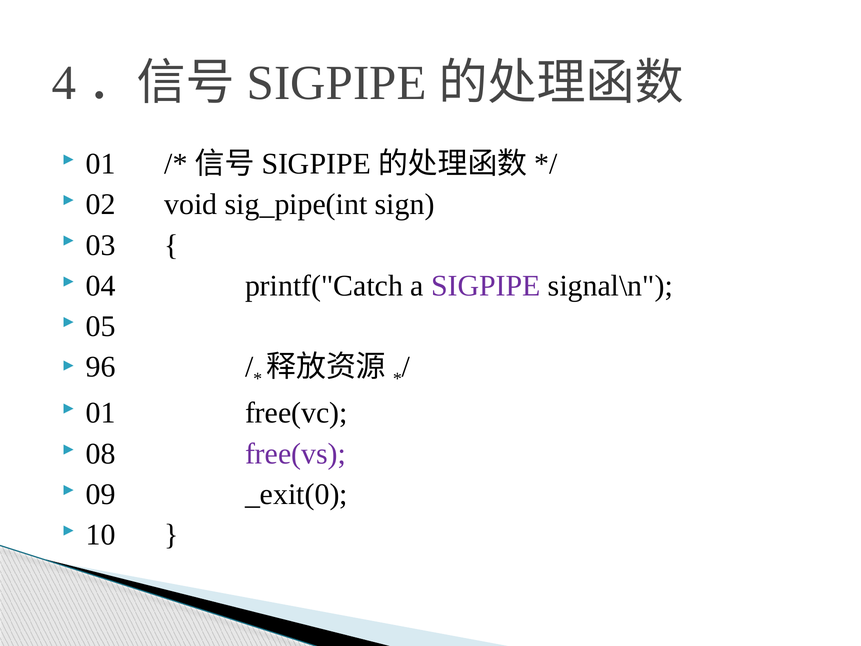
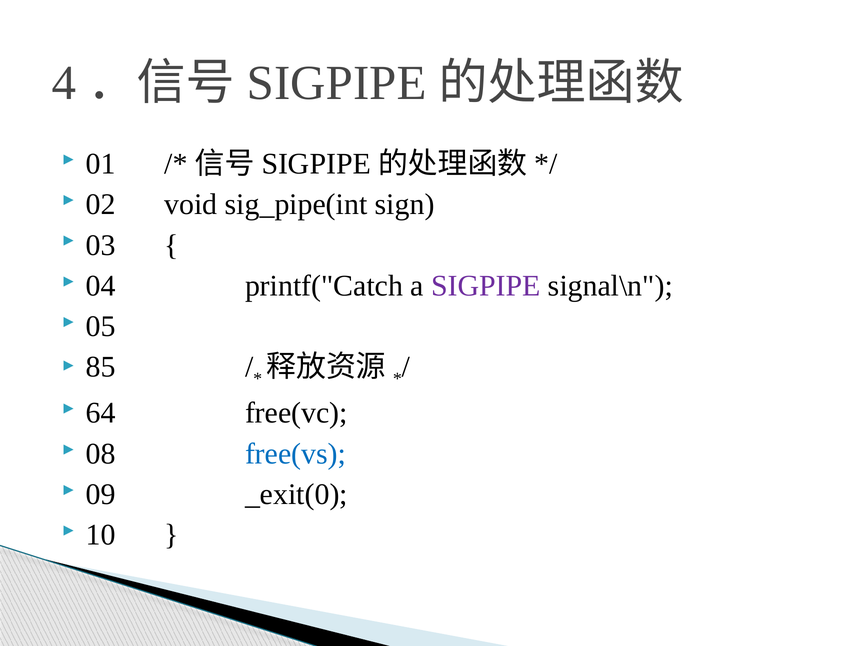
96: 96 -> 85 (101, 367)
01: 01 -> 64 (101, 413)
free(vs colour: purple -> blue (296, 454)
